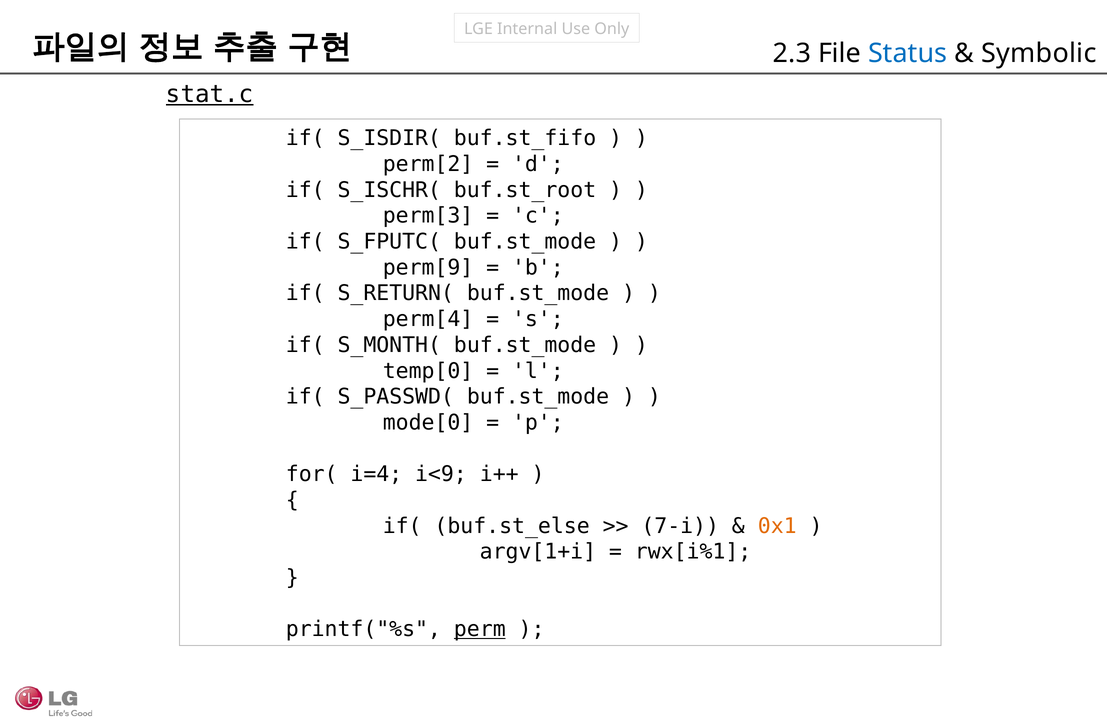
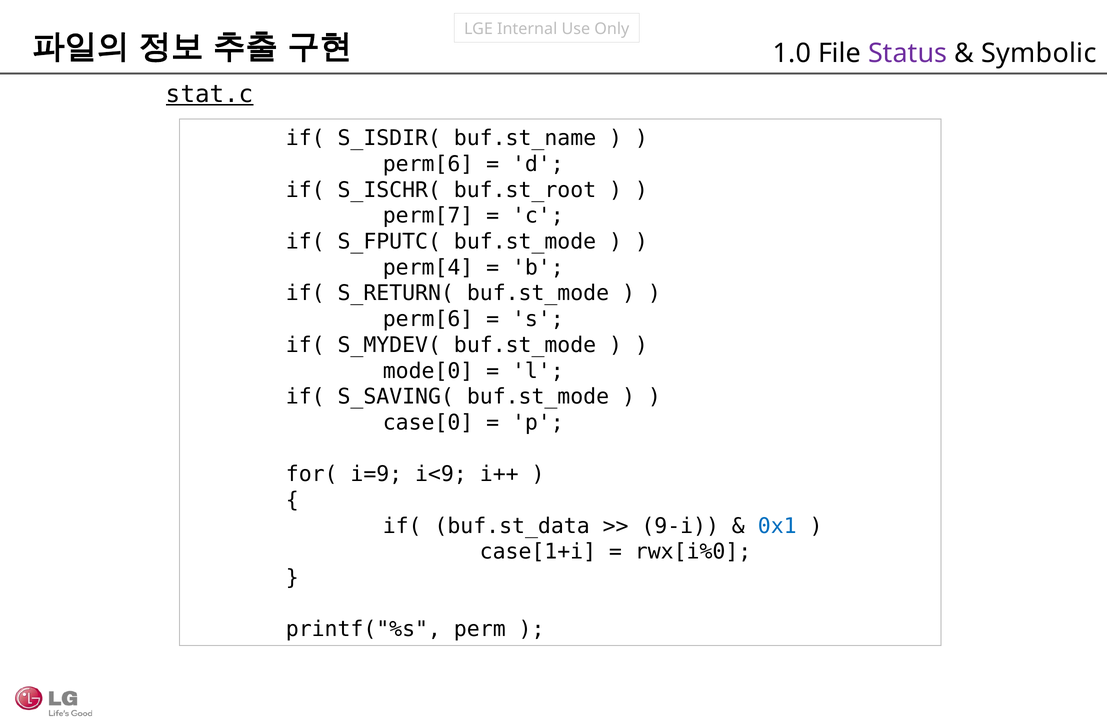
2.3: 2.3 -> 1.0 (792, 53)
Status colour: blue -> purple (908, 53)
buf.st_fifo: buf.st_fifo -> buf.st_name (525, 138)
perm[2: perm[2 -> perm[6 (428, 164)
perm[3: perm[3 -> perm[7 (428, 216)
perm[9: perm[9 -> perm[4 (428, 268)
perm[4: perm[4 -> perm[6 (428, 319)
S_MONTH(: S_MONTH( -> S_MYDEV( (389, 345)
temp[0: temp[0 -> mode[0 (428, 371)
S_PASSWD(: S_PASSWD( -> S_SAVING( (396, 397)
mode[0: mode[0 -> case[0 (428, 423)
i=4: i=4 -> i=9 (376, 474)
buf.st_else: buf.st_else -> buf.st_data (512, 526)
7-i: 7-i -> 9-i (680, 526)
0x1 colour: orange -> blue (777, 526)
argv[1+i: argv[1+i -> case[1+i (538, 552)
rwx[i%1: rwx[i%1 -> rwx[i%0 (693, 552)
perm underline: present -> none (480, 629)
